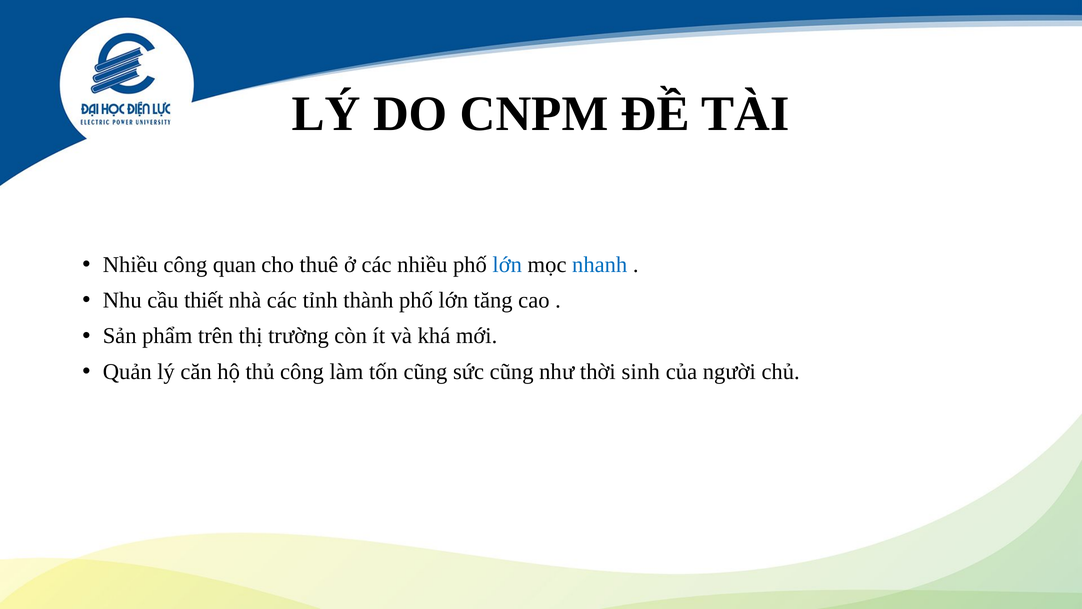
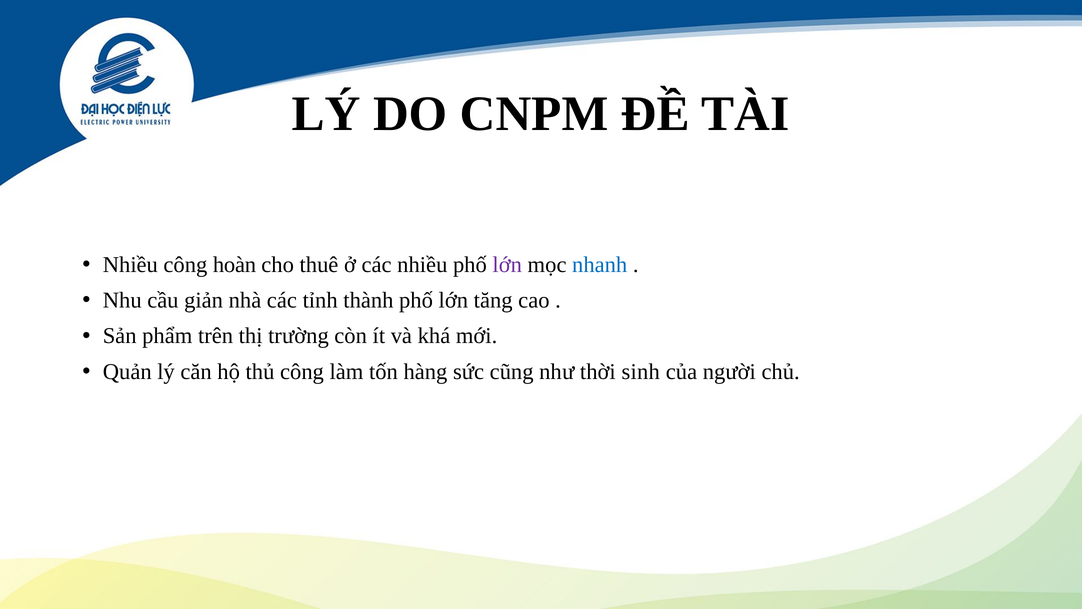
quan: quan -> hoàn (235, 265)
lớn colour: blue -> purple (507, 265)
thiết: thiết -> giản (204, 300)
tốn cũng: cũng -> hàng (425, 371)
